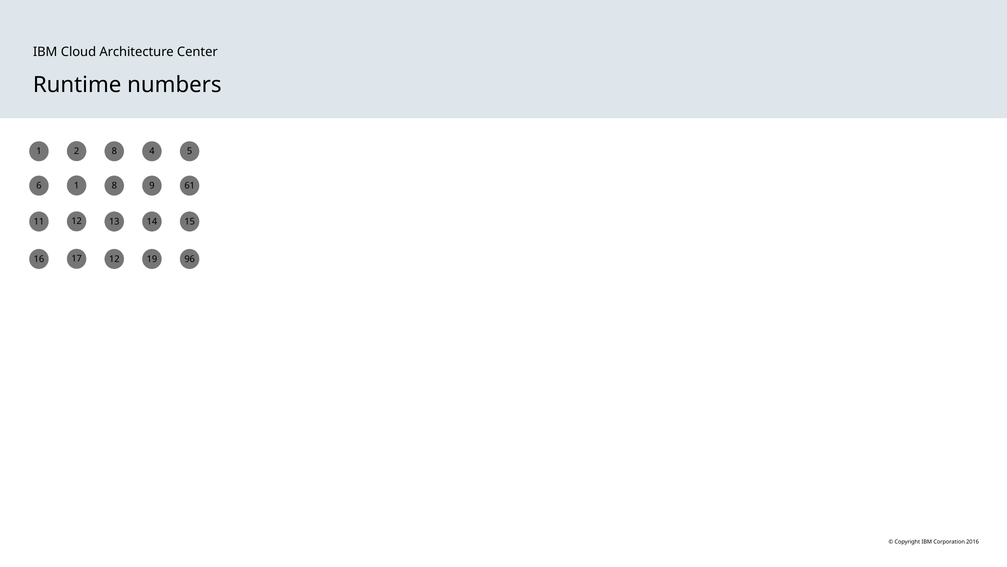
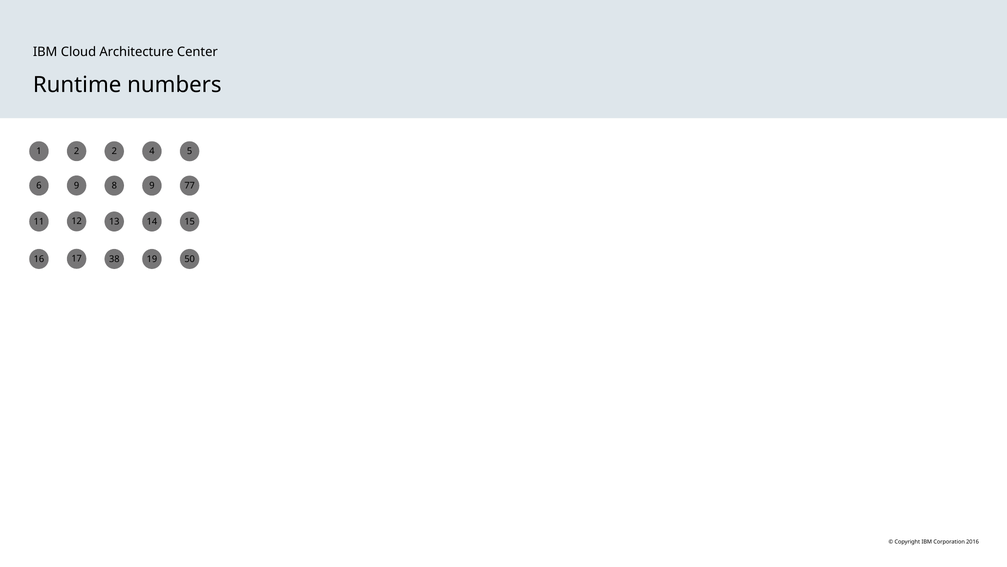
2 8: 8 -> 2 (114, 151)
6 1: 1 -> 9 (77, 185)
61: 61 -> 77 (190, 185)
17 12: 12 -> 38 (114, 259)
96: 96 -> 50 (190, 259)
